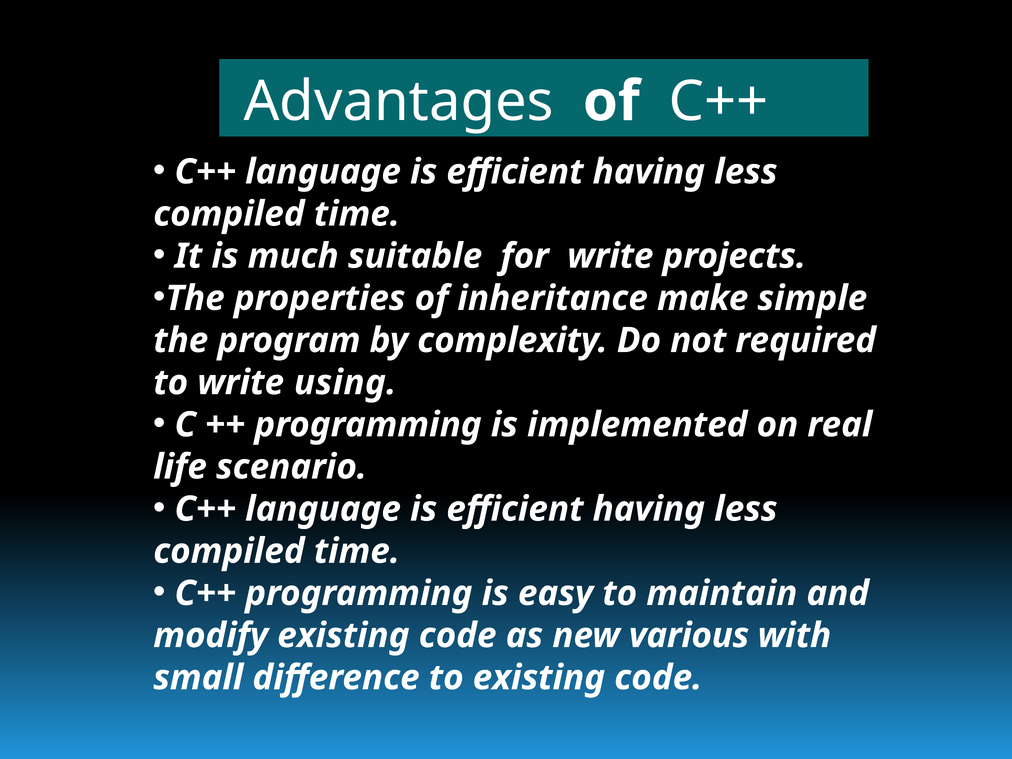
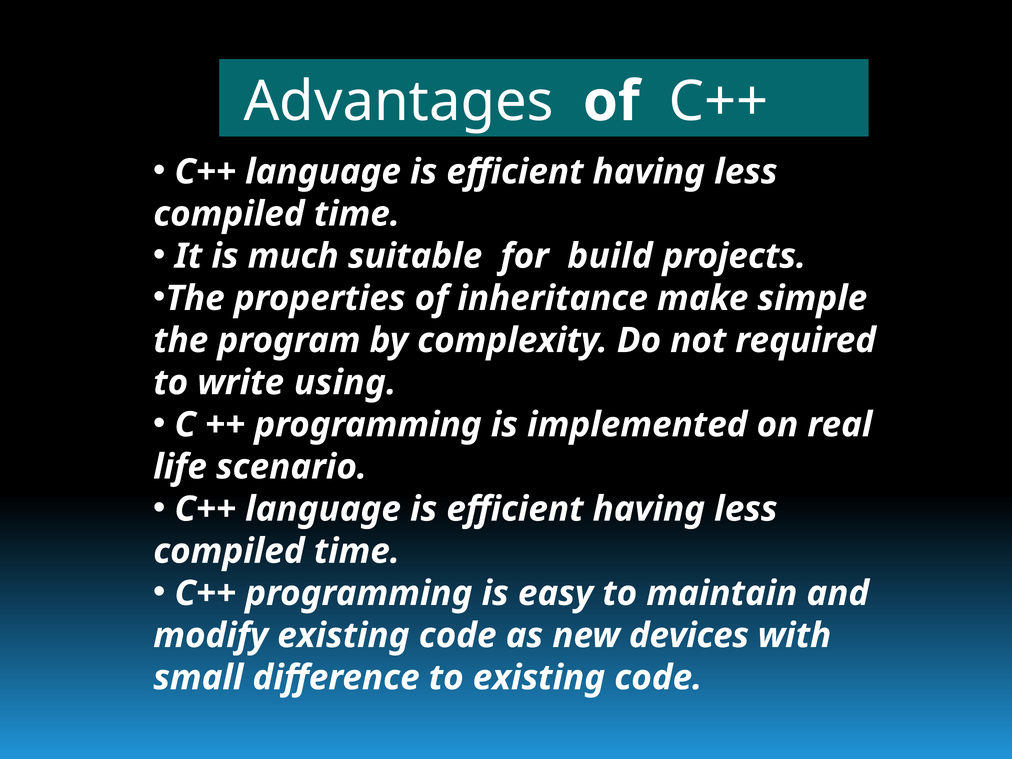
for write: write -> build (610, 256)
various: various -> devices (689, 636)
